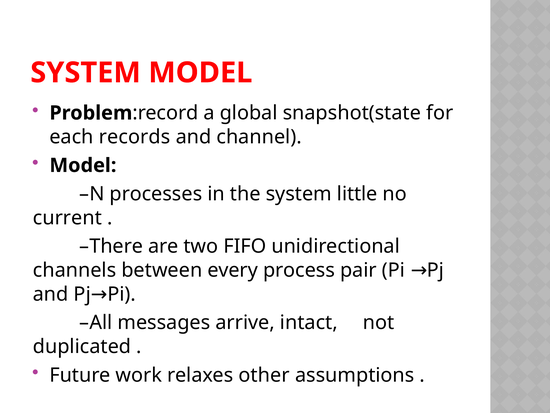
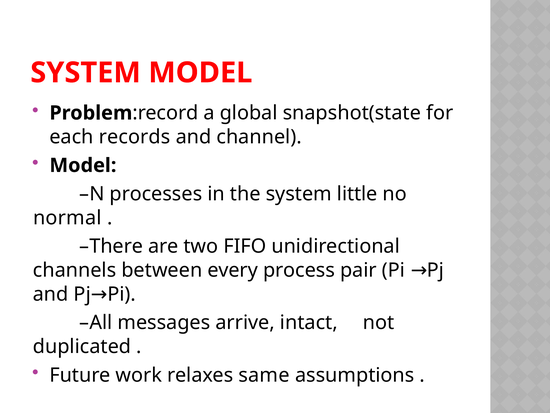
current: current -> normal (67, 218)
other: other -> same (264, 375)
